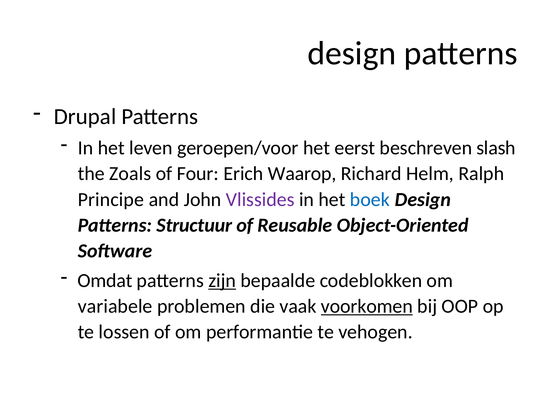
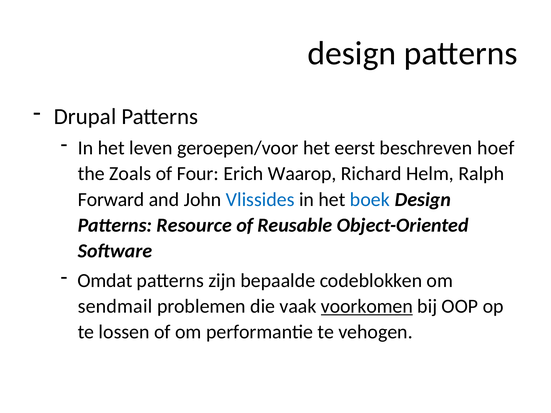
slash: slash -> hoef (496, 148)
Principe: Principe -> Forward (111, 200)
Vlissides colour: purple -> blue (260, 200)
Structuur: Structuur -> Resource (194, 225)
zijn underline: present -> none (222, 281)
variabele: variabele -> sendmail (115, 307)
